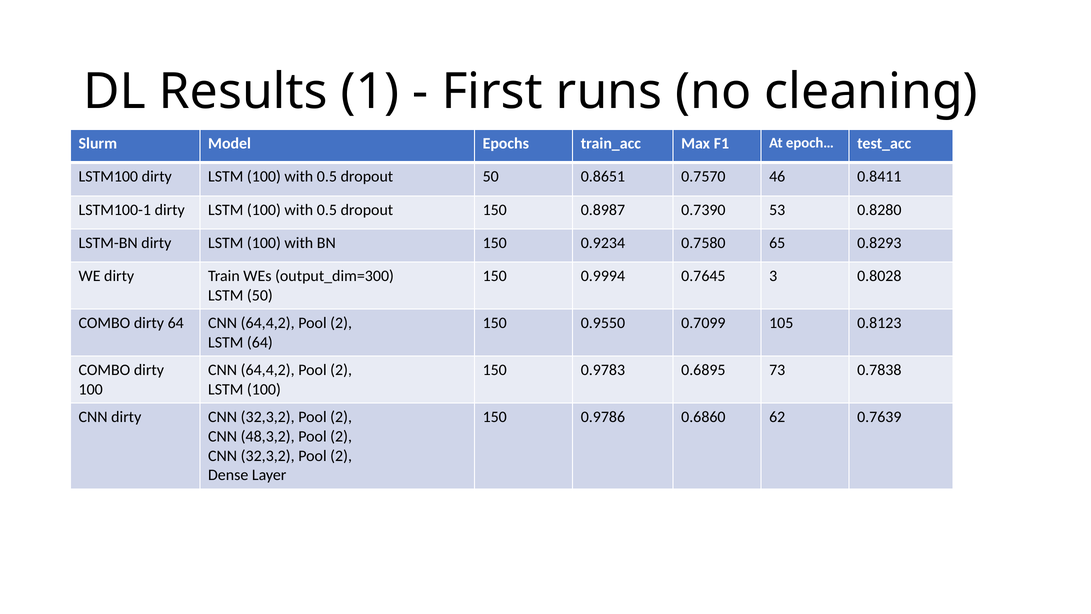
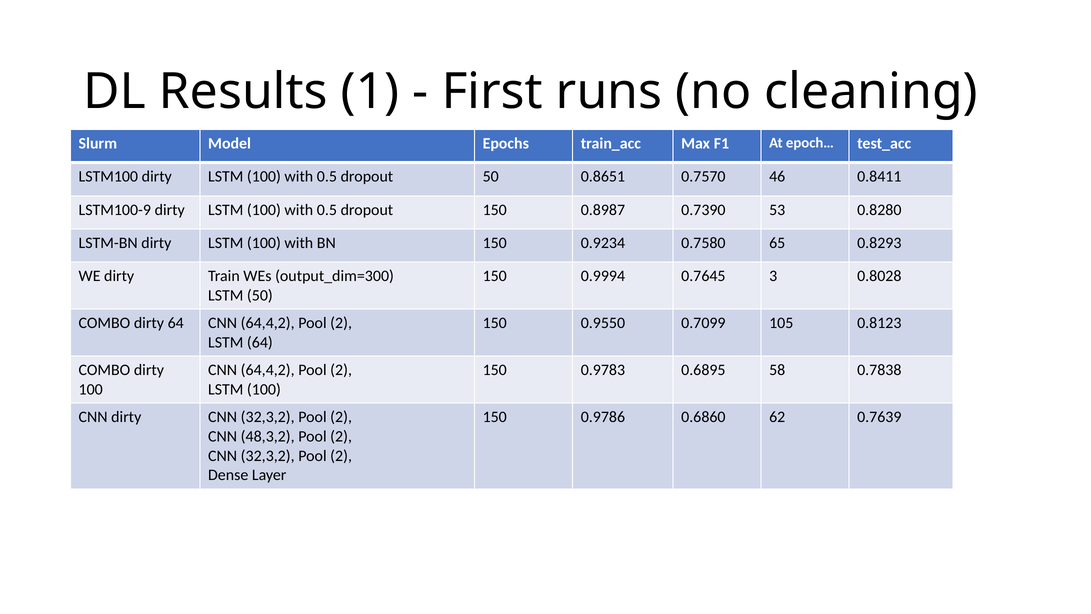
LSTM100-1: LSTM100-1 -> LSTM100-9 (115, 210)
73: 73 -> 58 (777, 370)
